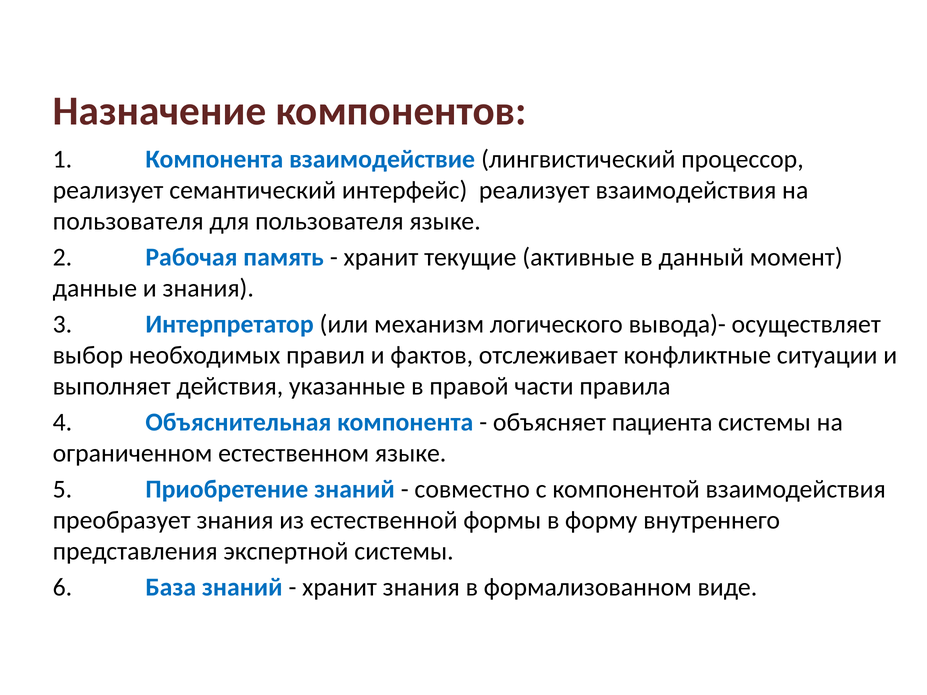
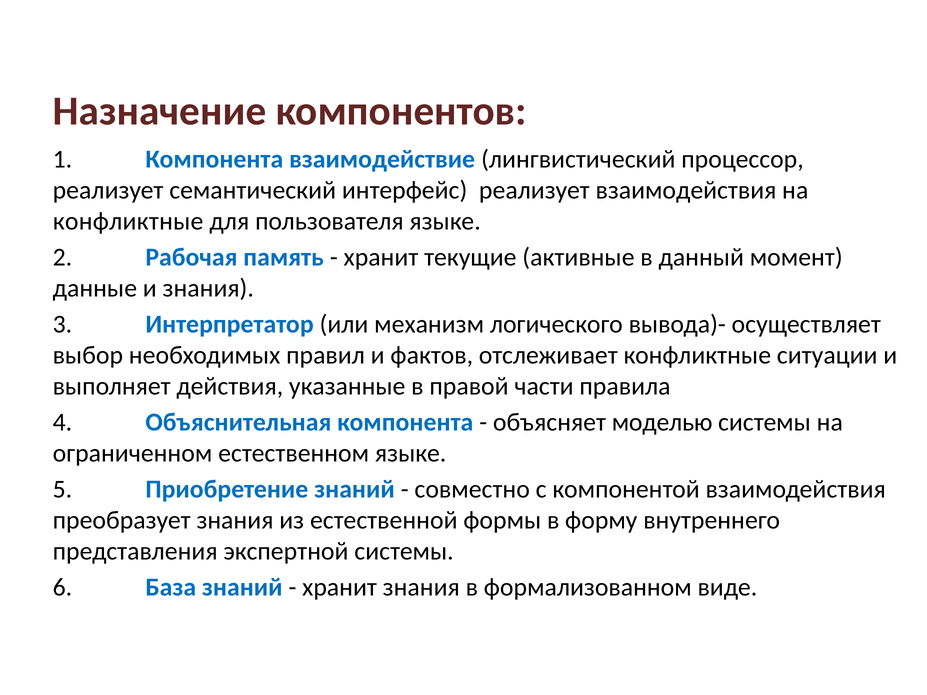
пользователя: пользователя -> конфликтные (128, 221)
пациента: пациента -> моделью (662, 423)
